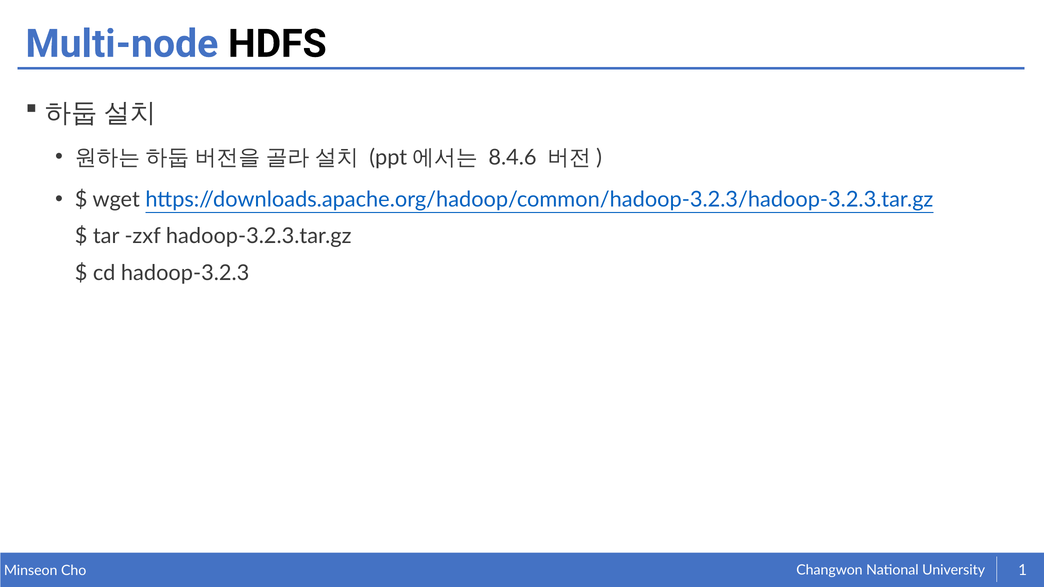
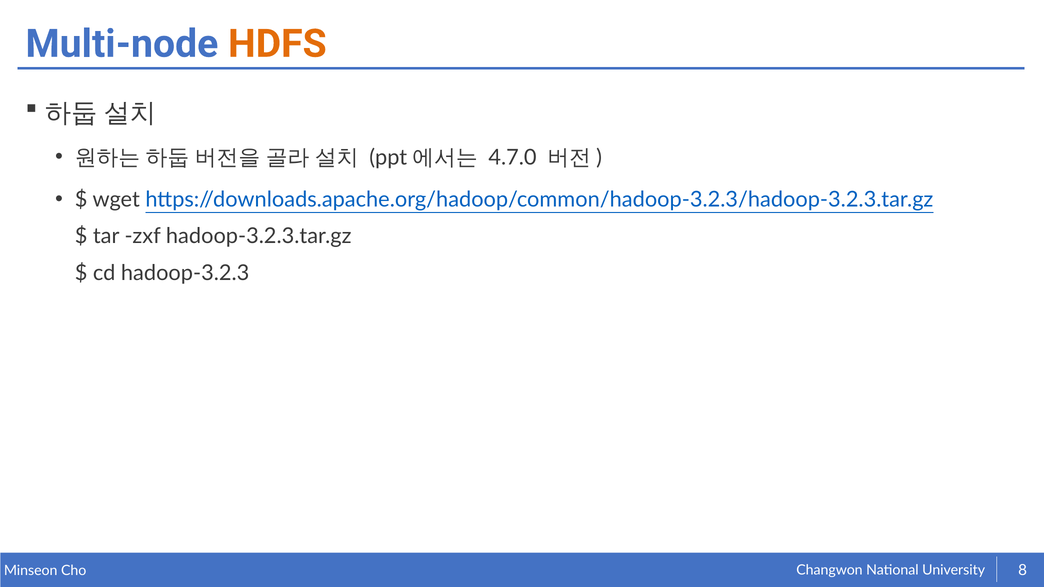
HDFS colour: black -> orange (277, 44)
8.4.6: 8.4.6 -> 4.7.0 (512, 158)
1: 1 -> 8 (1023, 570)
